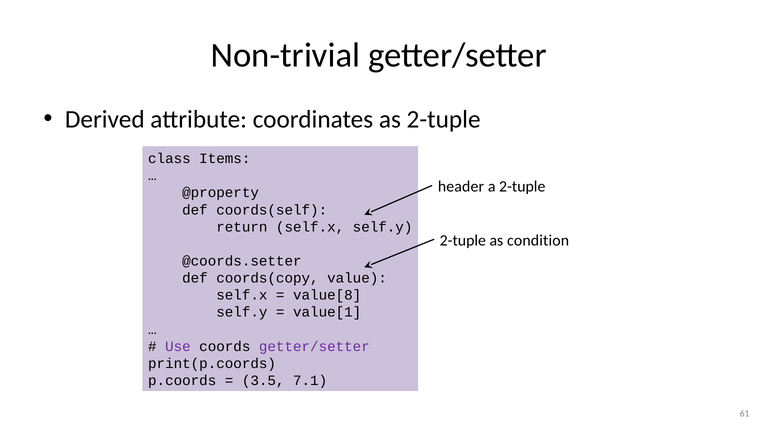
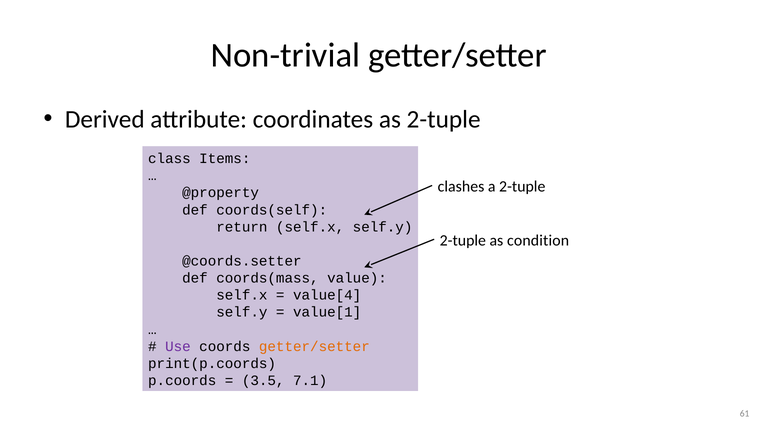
header: header -> clashes (461, 186)
coords(copy: coords(copy -> coords(mass (267, 278)
value[8: value[8 -> value[4 (327, 295)
getter/setter colour: purple -> orange (314, 346)
